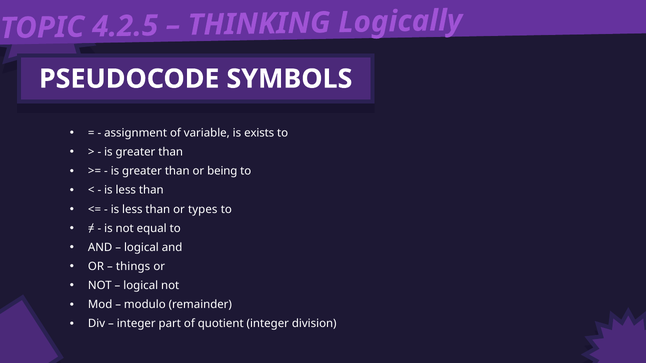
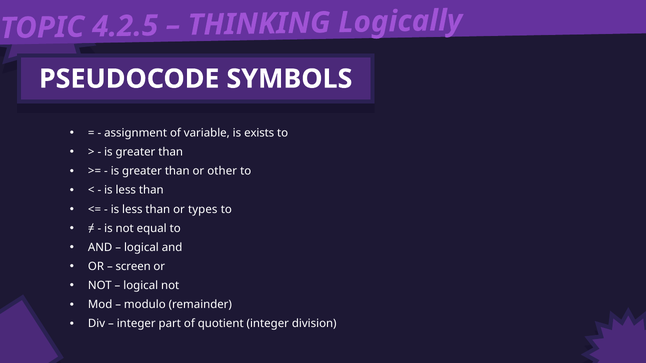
being: being -> other (222, 171)
things: things -> screen (133, 267)
